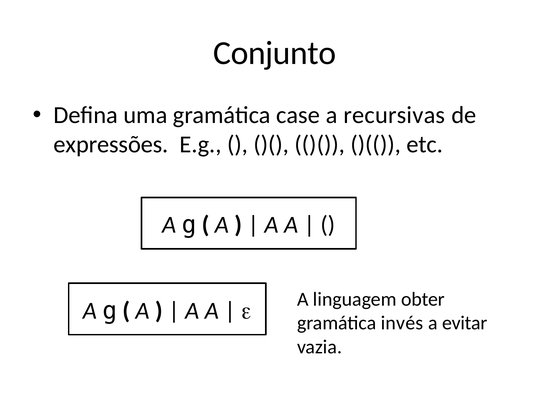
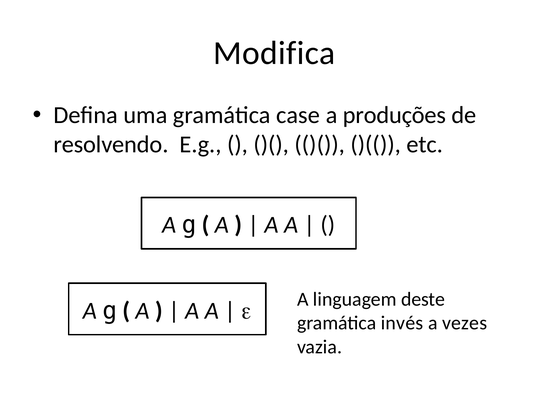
Conjunto: Conjunto -> Modifica (274, 53)
recursivas: recursivas -> produções (395, 115)
expressões: expressões -> resolvendo (111, 144)
obter: obter -> deste (423, 299)
evitar: evitar -> vezes (465, 323)
